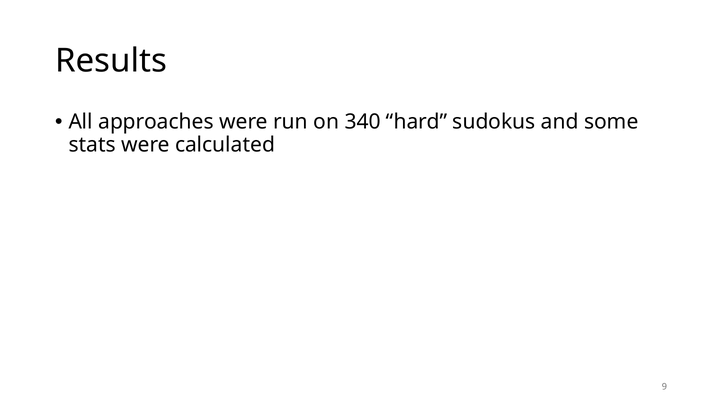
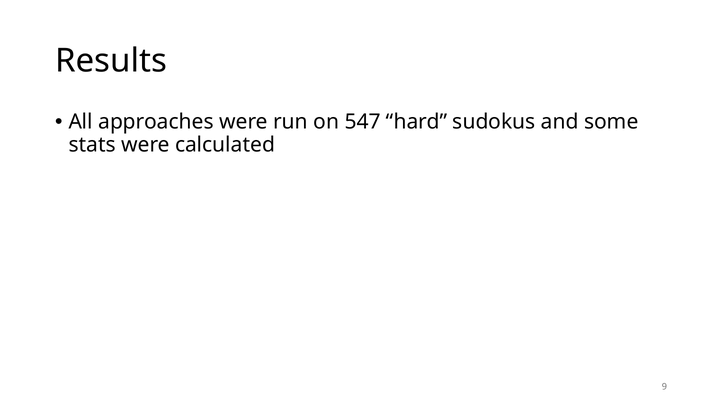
340: 340 -> 547 (363, 122)
